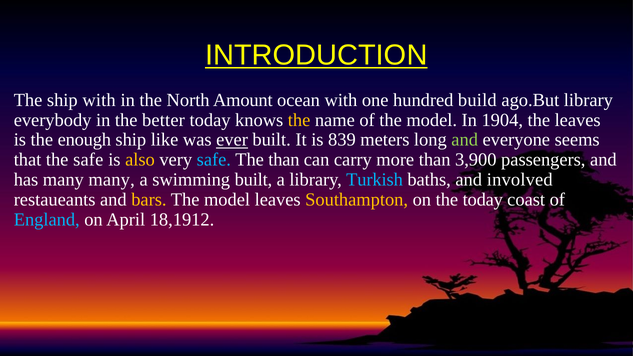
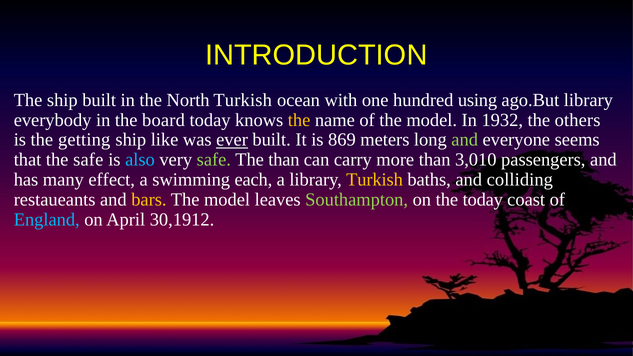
INTRODUCTION underline: present -> none (316, 55)
ship with: with -> built (99, 100)
North Amount: Amount -> Turkish (243, 100)
build: build -> using (478, 100)
better: better -> board (163, 120)
1904: 1904 -> 1932 (502, 120)
the leaves: leaves -> others (578, 120)
enough: enough -> getting (84, 140)
839: 839 -> 869 (342, 140)
also colour: yellow -> light blue (140, 160)
safe colour: light blue -> light green (214, 160)
3,900: 3,900 -> 3,010 (476, 160)
many many: many -> effect (112, 180)
swimming built: built -> each (253, 180)
Turkish colour: light blue -> yellow (375, 180)
involved: involved -> colliding (520, 180)
Southampton colour: yellow -> light green (357, 200)
18,1912: 18,1912 -> 30,1912 (182, 220)
